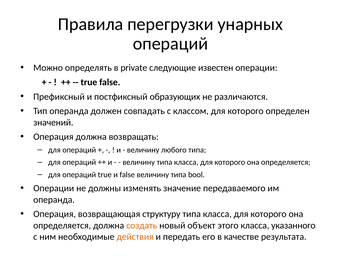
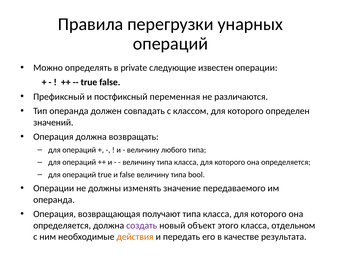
образующих: образующих -> переменная (175, 97)
структуру: структуру -> получают (161, 214)
создать colour: orange -> purple (142, 225)
указанного: указанного -> отдельном (293, 225)
